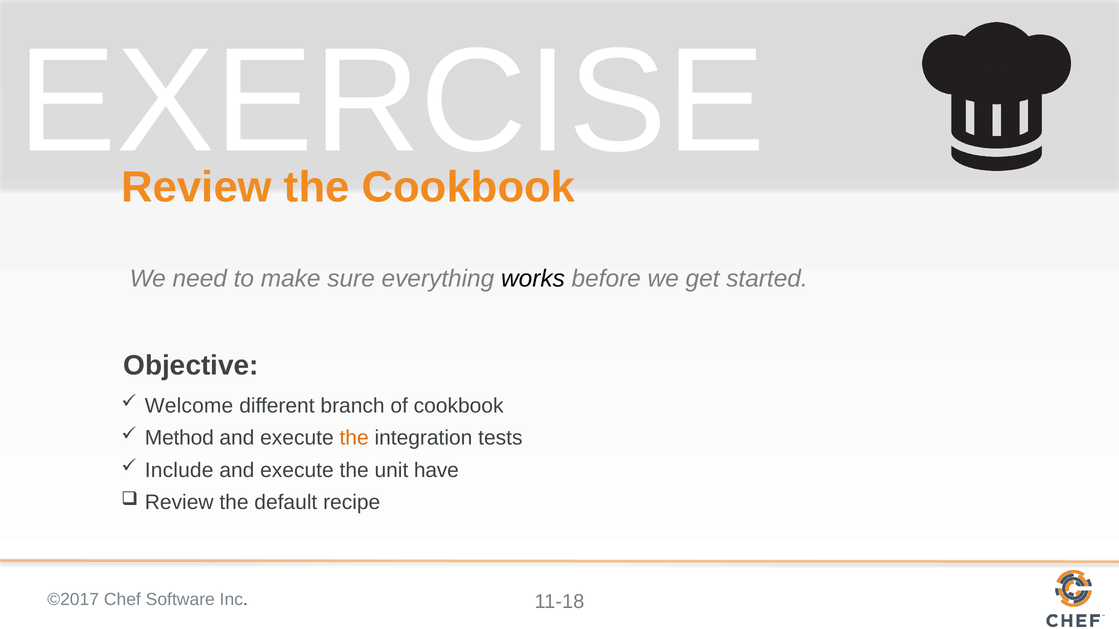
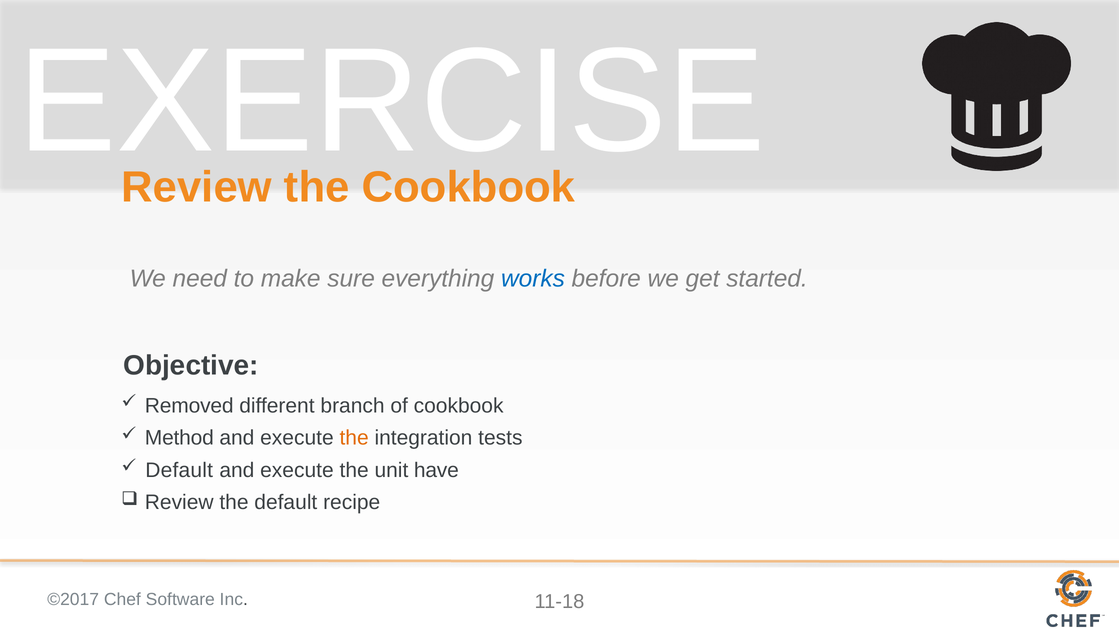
works colour: black -> blue (533, 279)
Welcome: Welcome -> Removed (189, 406)
Include: Include -> Default (179, 470)
